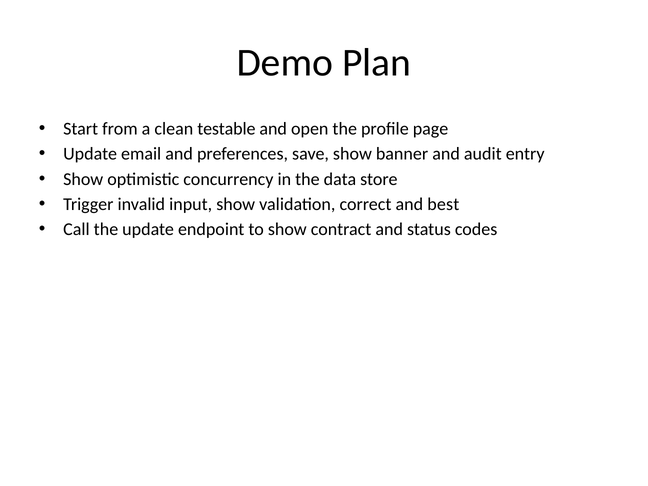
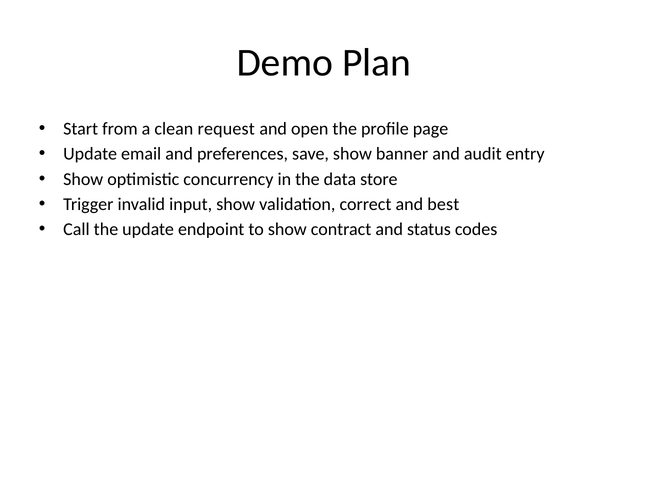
testable: testable -> request (226, 129)
